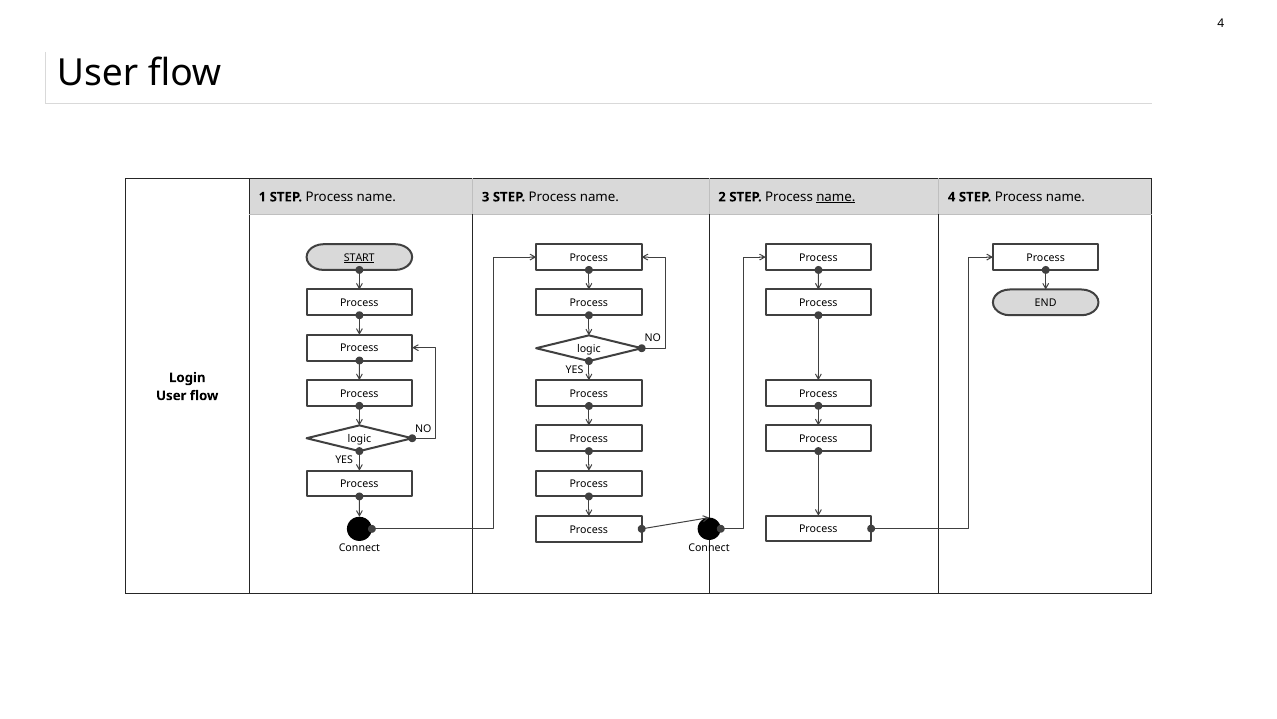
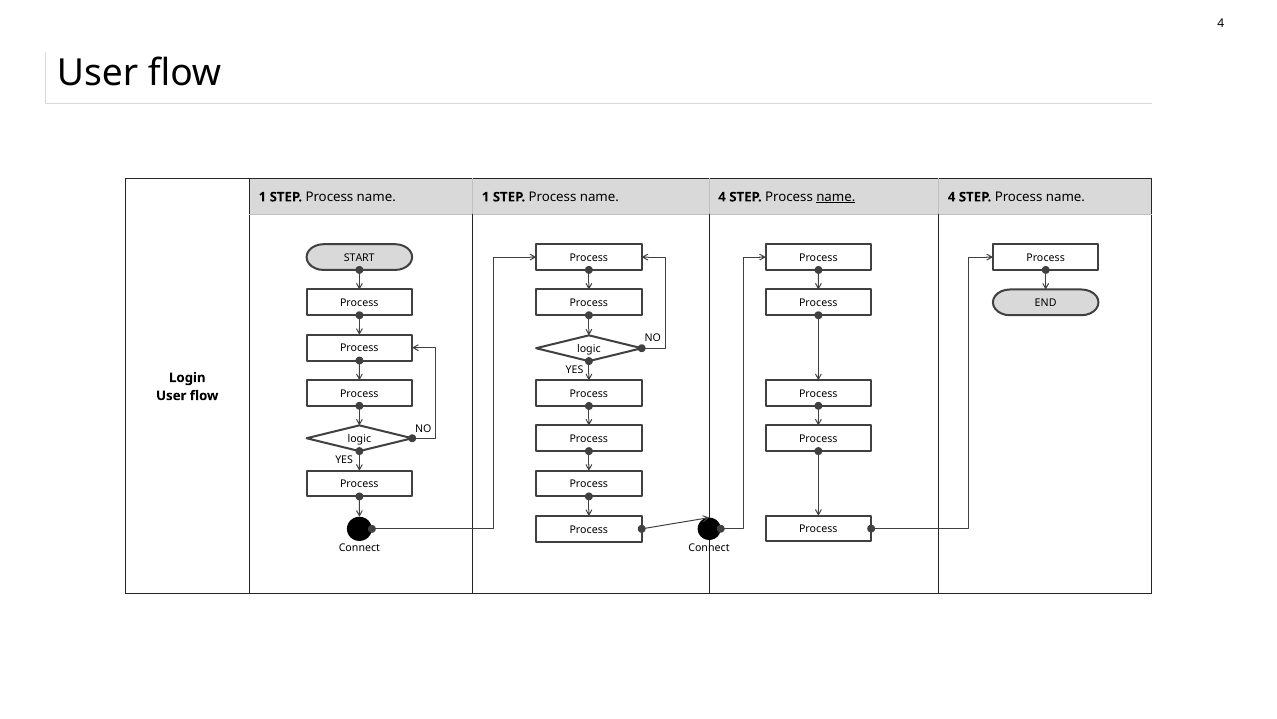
name 3: 3 -> 1 (486, 197)
2: 2 -> 4 (722, 197)
START underline: present -> none (359, 258)
